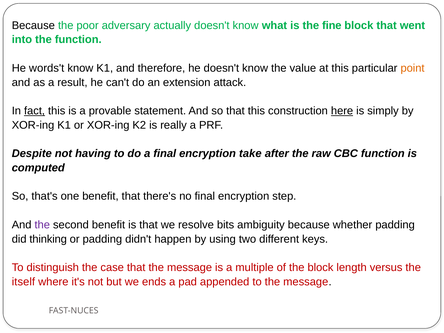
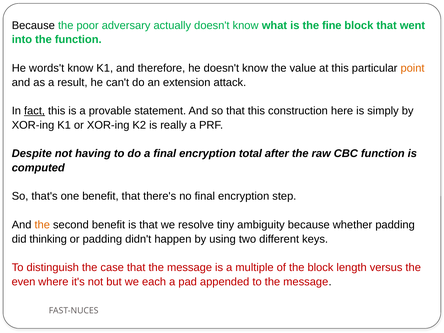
here underline: present -> none (342, 111)
take: take -> total (250, 154)
the colour: purple -> orange (42, 225)
bits: bits -> tiny (226, 225)
itself: itself -> even (24, 282)
ends: ends -> each (154, 282)
